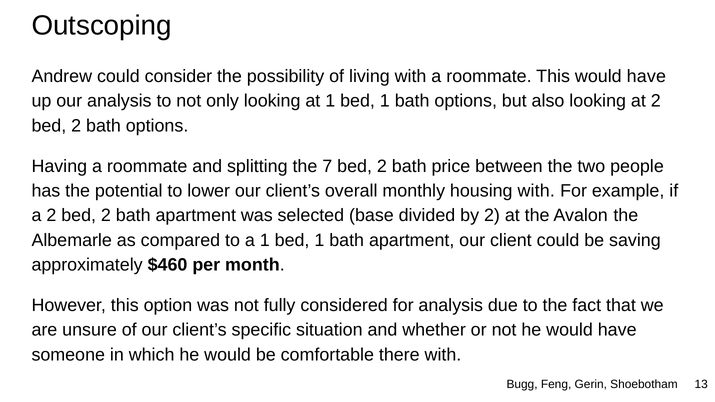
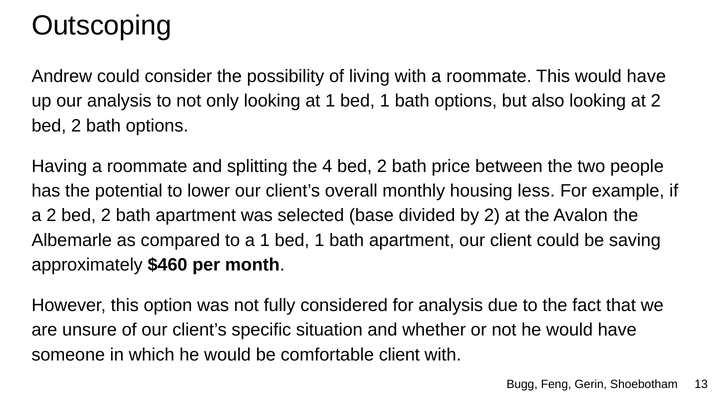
7: 7 -> 4 (327, 166)
housing with: with -> less (536, 191)
comfortable there: there -> client (399, 355)
